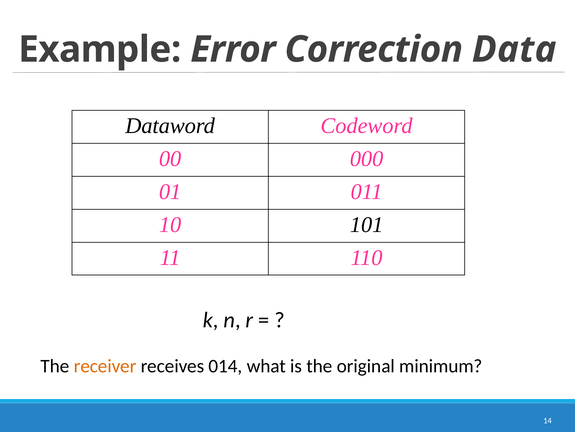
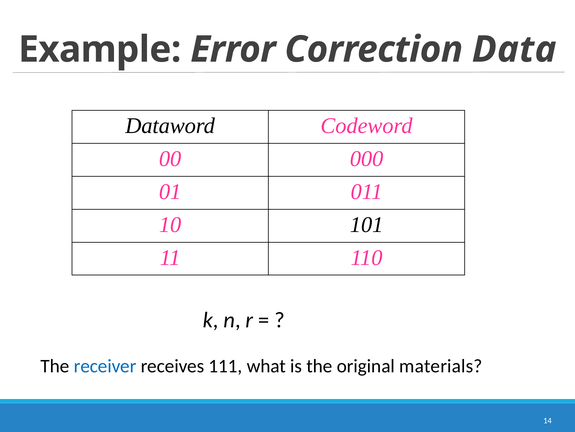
receiver colour: orange -> blue (105, 365)
014: 014 -> 111 (225, 365)
minimum: minimum -> materials (441, 365)
